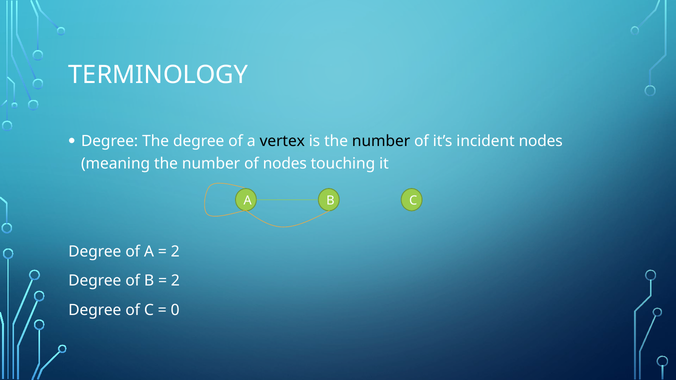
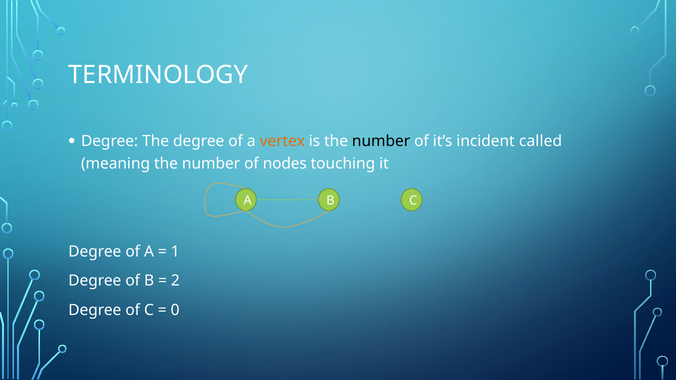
vertex colour: black -> orange (282, 141)
incident nodes: nodes -> called (541, 141)
2: 2 -> 1 (175, 252)
